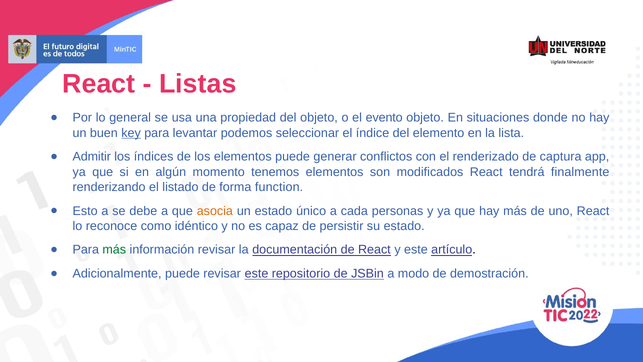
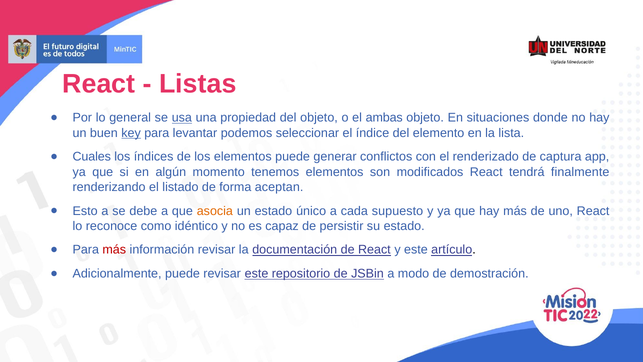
usa underline: none -> present (182, 118)
evento: evento -> ambas (384, 118)
Admitir: Admitir -> Cuales (92, 157)
function: function -> aceptan (279, 187)
personas: personas -> supuesto (398, 211)
más colour: green -> red (114, 250)
